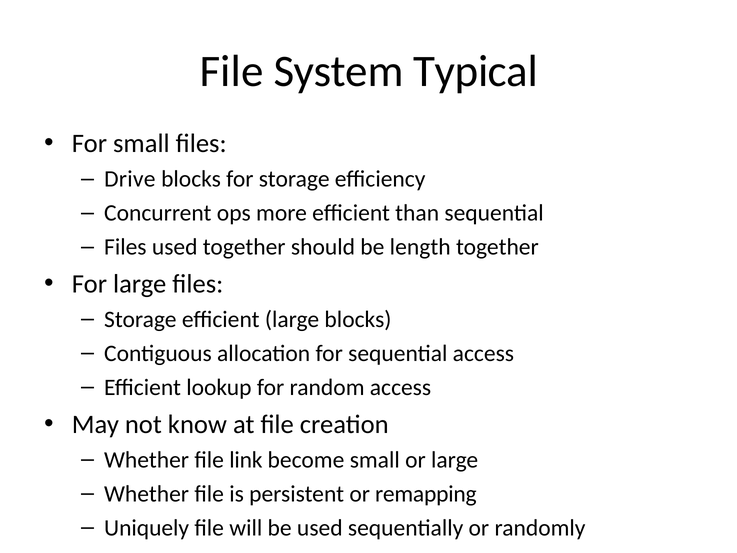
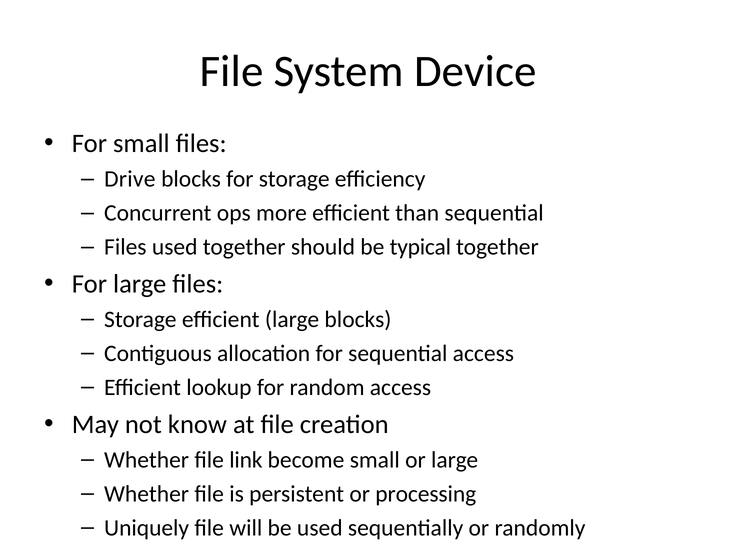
Typical: Typical -> Device (475, 71)
length: length -> typical (420, 247)
remapping: remapping -> processing (426, 494)
